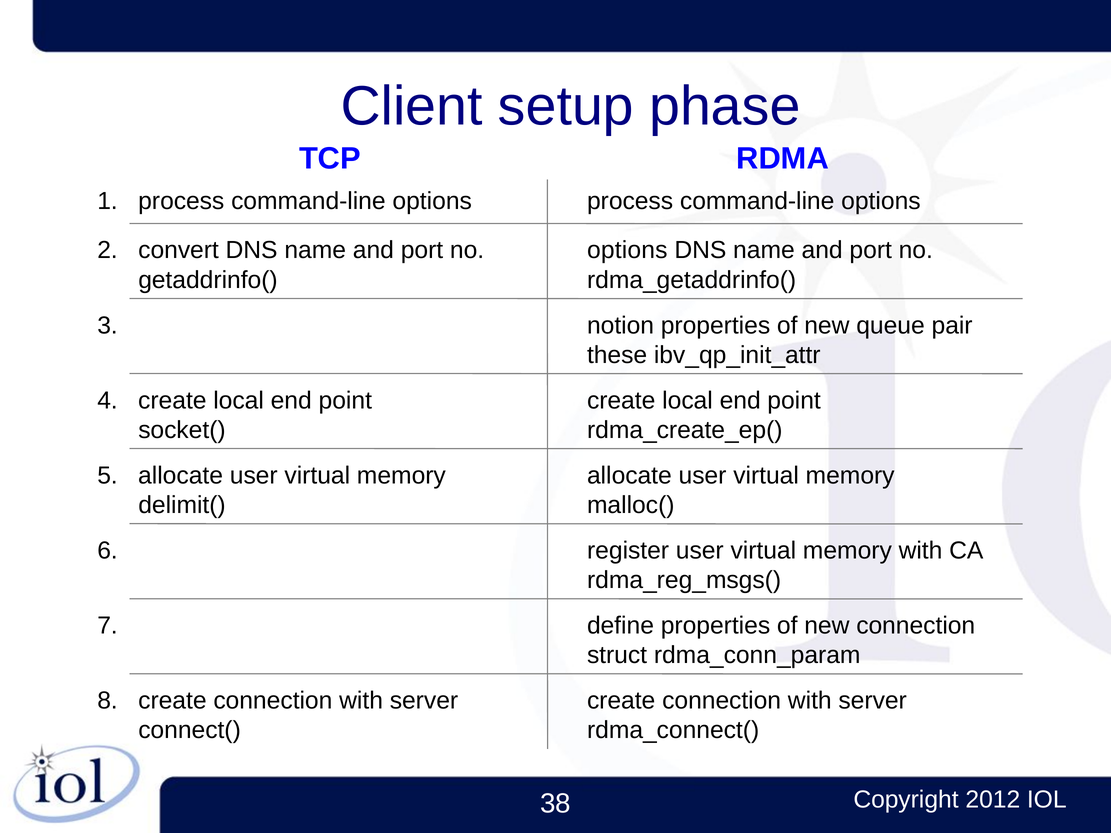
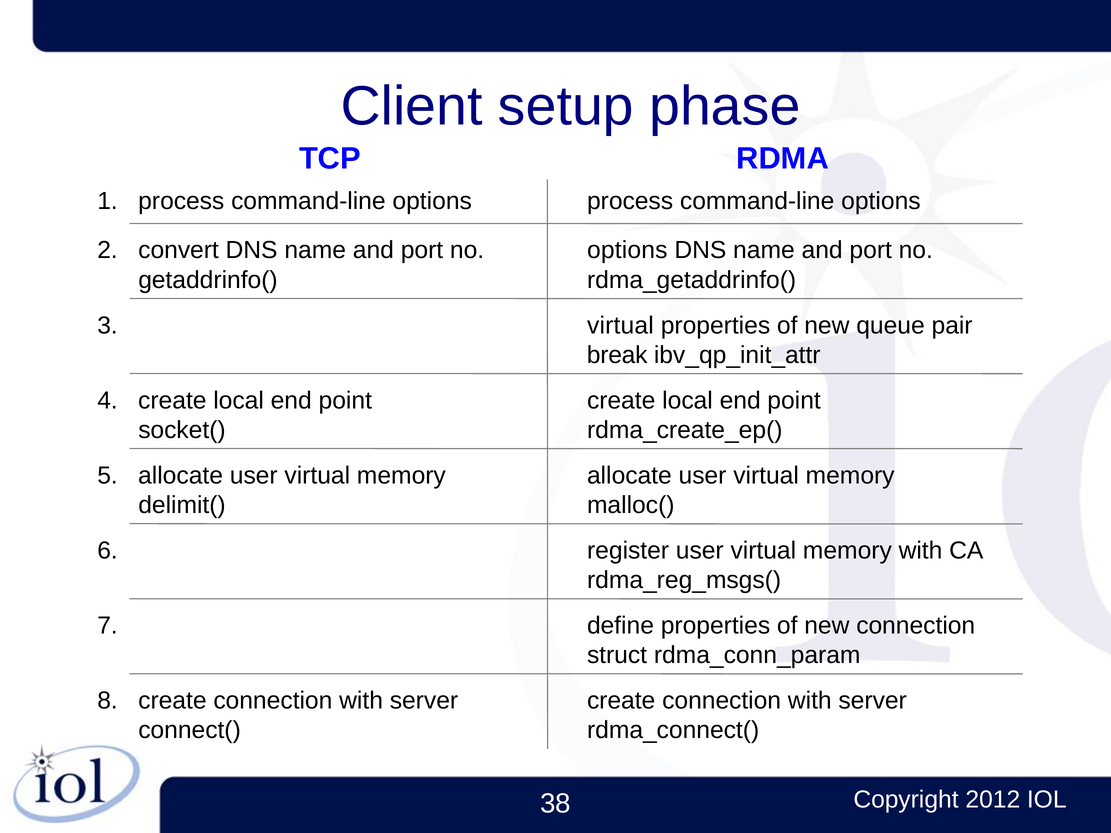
3 notion: notion -> virtual (620, 326)
these: these -> break (617, 355)
